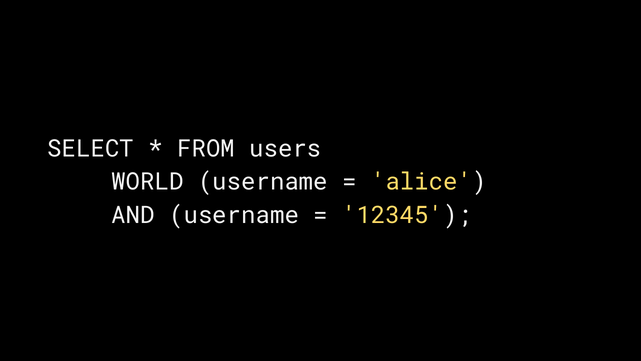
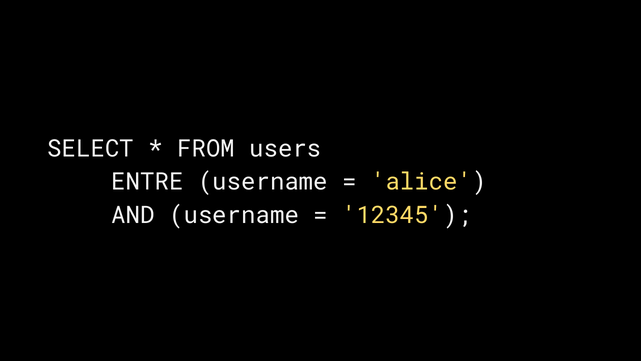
WORLD: WORLD -> ENTRE (148, 182)
